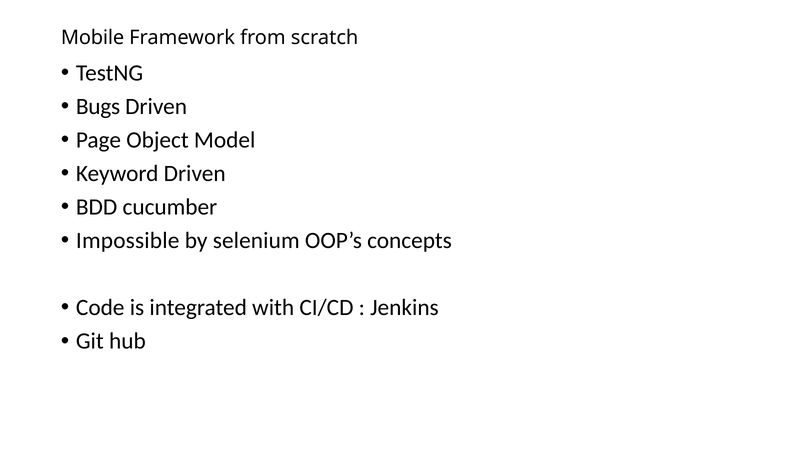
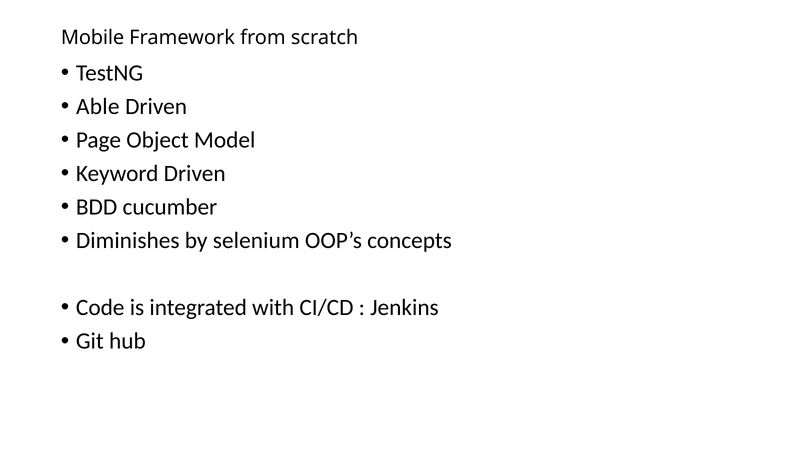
Bugs: Bugs -> Able (98, 106)
Impossible: Impossible -> Diminishes (128, 241)
